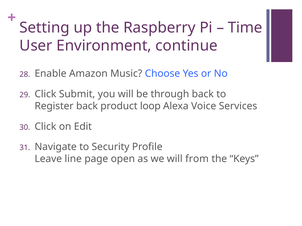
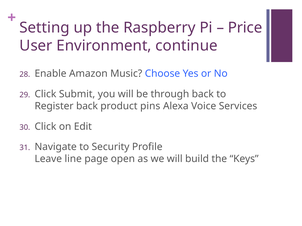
Time: Time -> Price (245, 28)
loop: loop -> pins (150, 106)
from: from -> build (197, 159)
